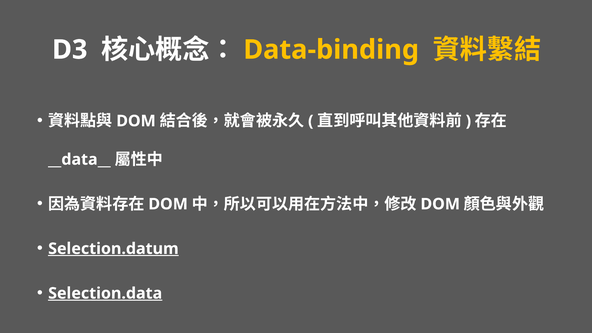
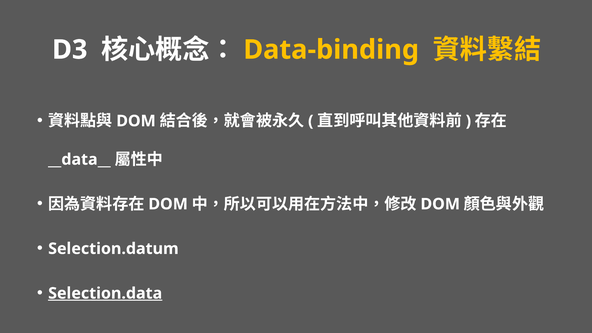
Selection.datum underline: present -> none (113, 249)
